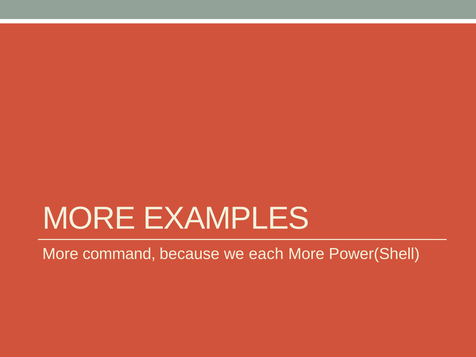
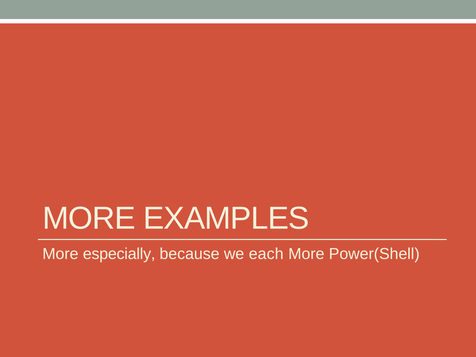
command: command -> especially (119, 254)
